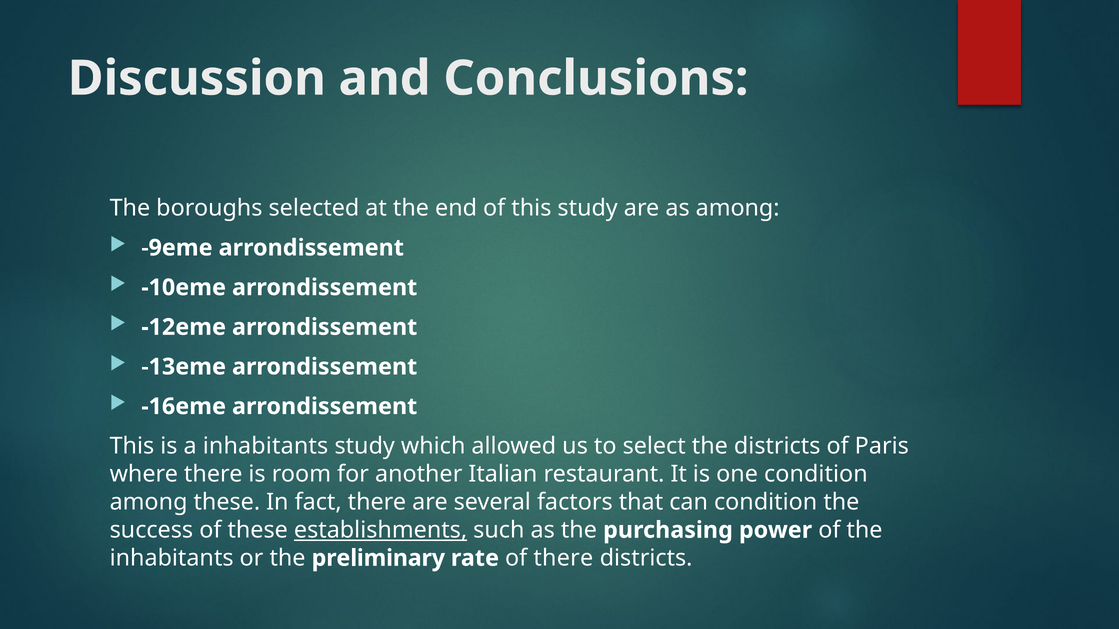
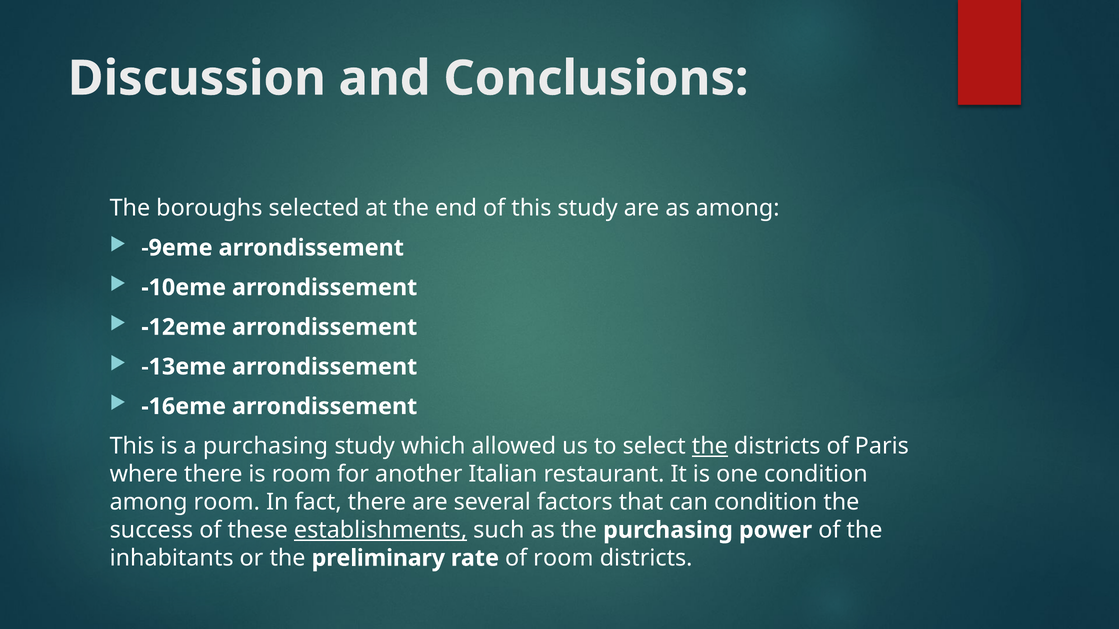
a inhabitants: inhabitants -> purchasing (265, 446)
the underline: none -> present (710, 446)
among these: these -> room (227, 502)
of there: there -> room (563, 558)
